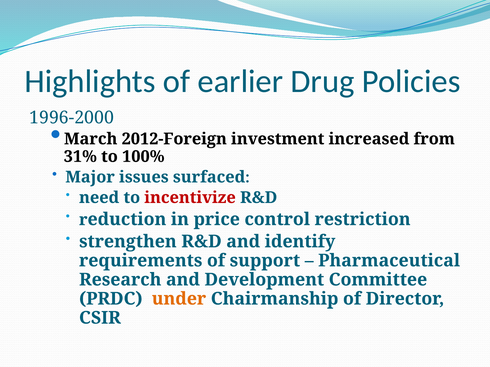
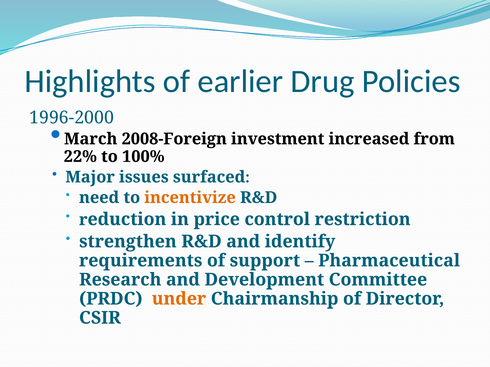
2012-Foreign: 2012-Foreign -> 2008-Foreign (174, 139)
31%: 31% -> 22% (80, 157)
incentivize colour: red -> orange (190, 198)
